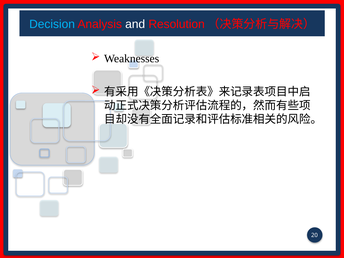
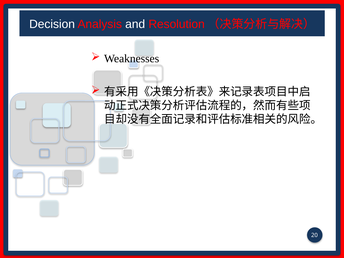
Decision colour: light blue -> white (52, 24)
